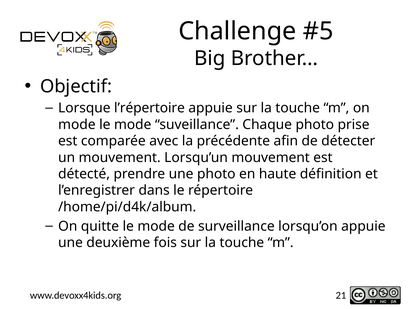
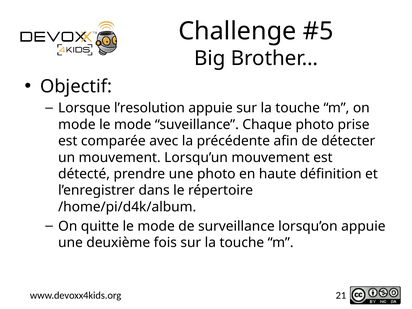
l’répertoire: l’répertoire -> l’resolution (149, 108)
